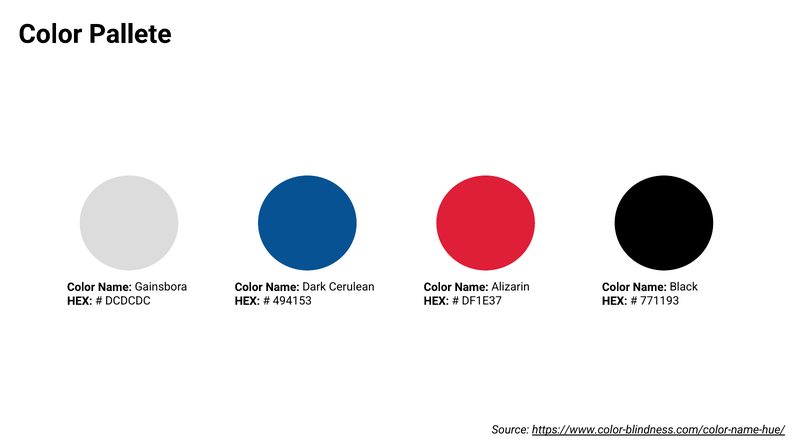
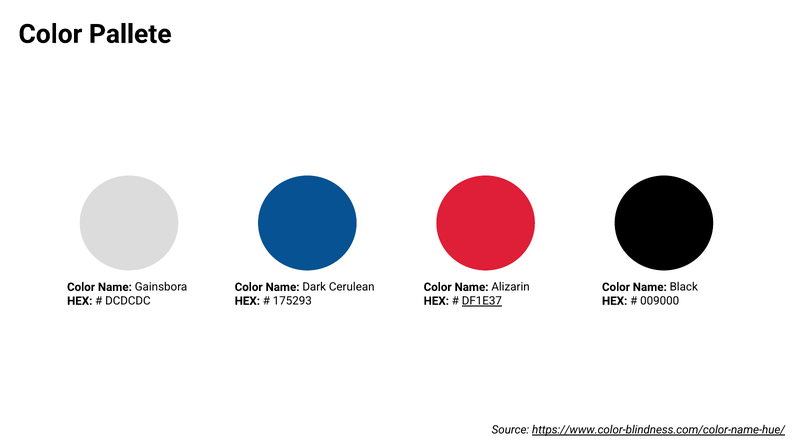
494153: 494153 -> 175293 (292, 301)
DF1E37 underline: none -> present (482, 301)
771193: 771193 -> 009000 (660, 301)
